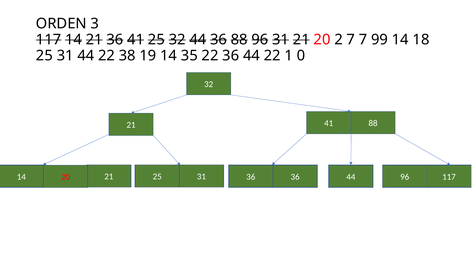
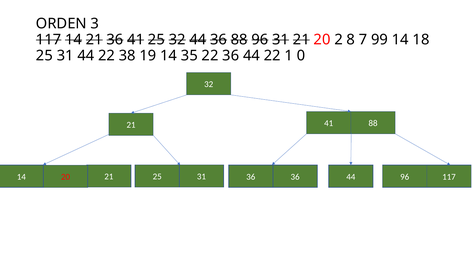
2 7: 7 -> 8 (351, 40)
